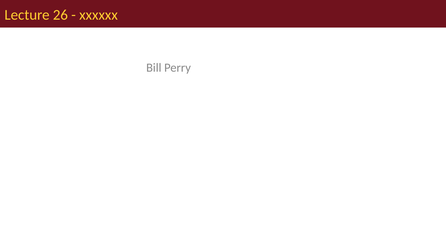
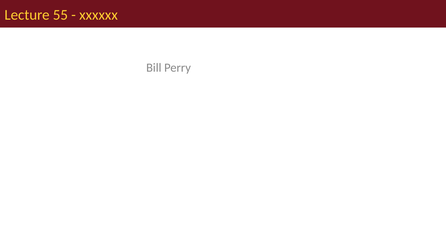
26: 26 -> 55 (60, 15)
